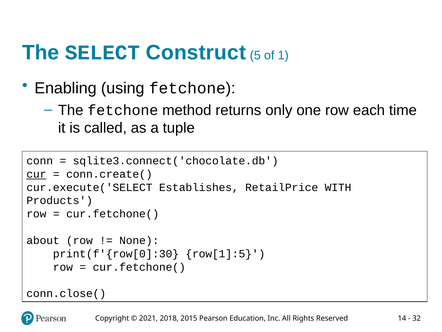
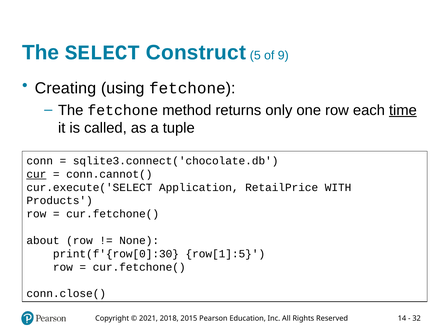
1: 1 -> 9 (283, 55)
Enabling: Enabling -> Creating (65, 88)
time underline: none -> present (403, 110)
conn.create(: conn.create( -> conn.cannot( (109, 174)
Establishes: Establishes -> Application (199, 187)
